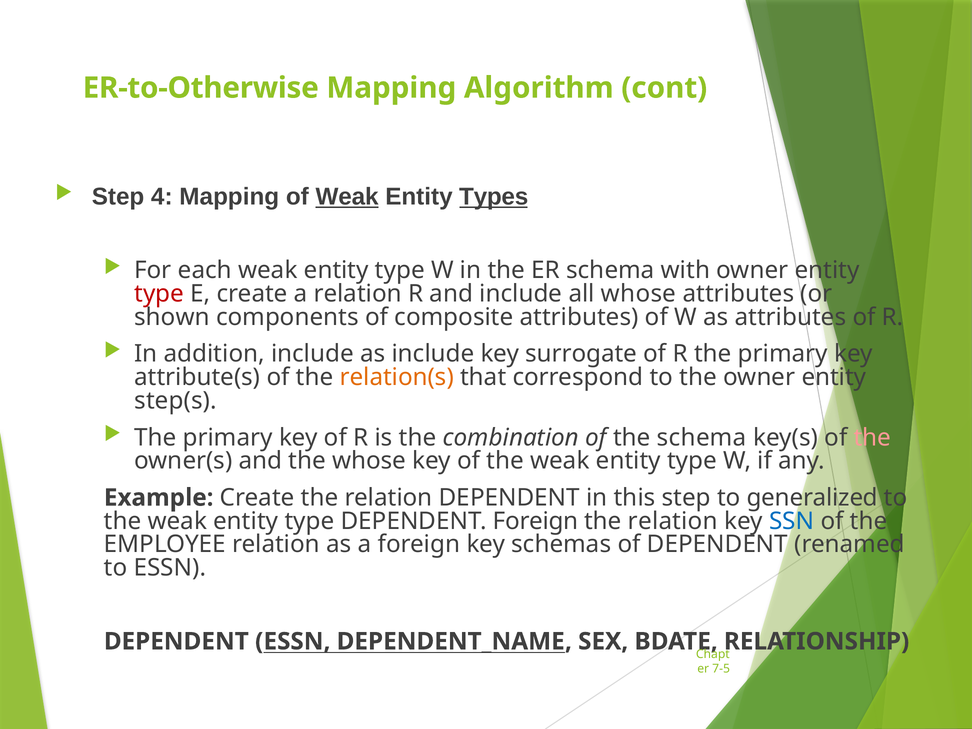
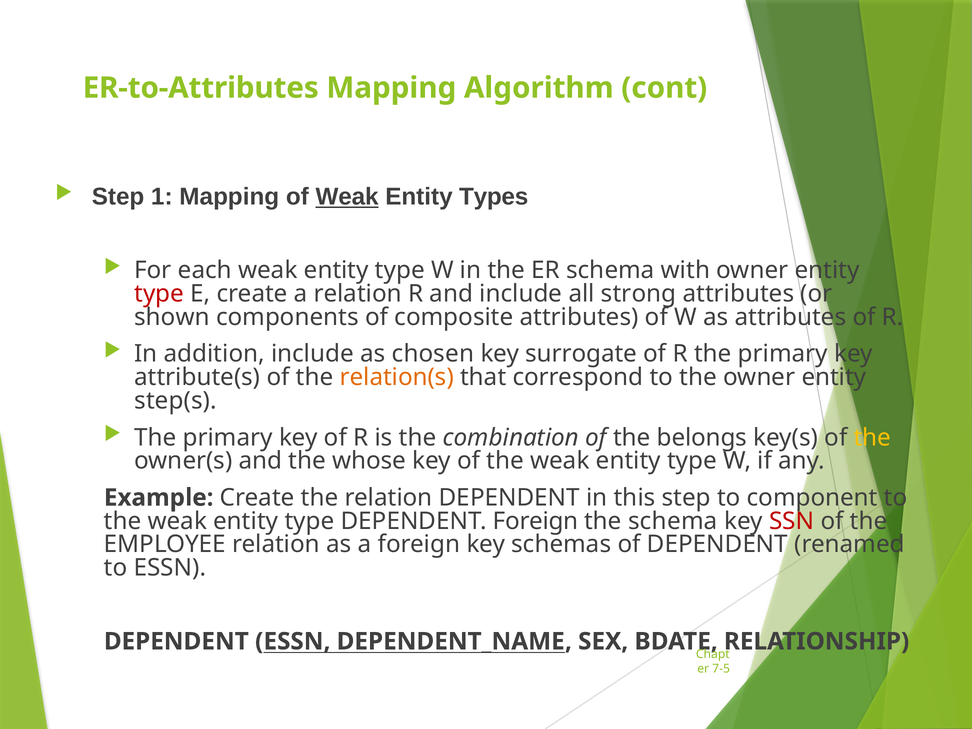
ER-to-Otherwise: ER-to-Otherwise -> ER-to-Attributes (201, 88)
4: 4 -> 1 (162, 197)
Types underline: present -> none (494, 197)
all whose: whose -> strong (639, 294)
as include: include -> chosen (433, 354)
the schema: schema -> belongs (702, 437)
the colour: pink -> yellow (872, 437)
generalized: generalized -> component (812, 498)
relation: relation -> schema (673, 521)
SSN colour: blue -> red (792, 521)
